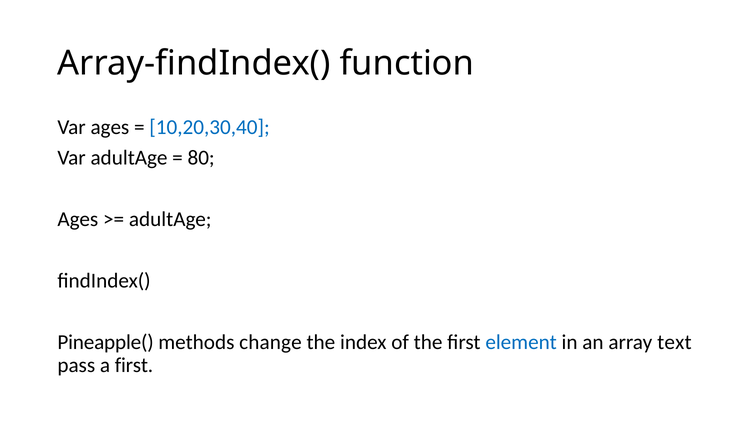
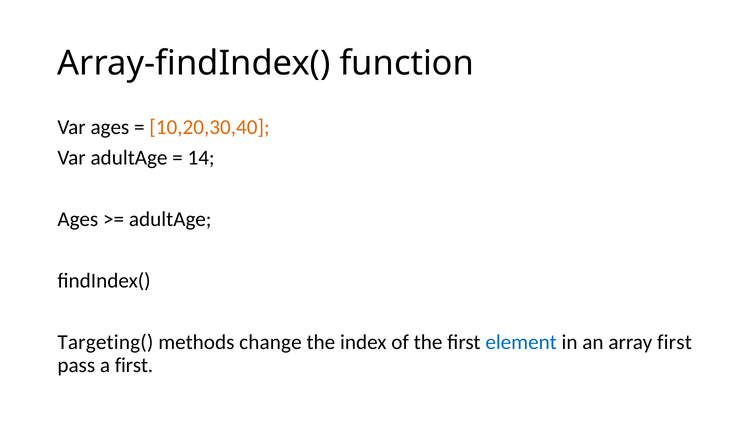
10,20,30,40 colour: blue -> orange (210, 127)
80: 80 -> 14 (201, 158)
Pineapple(: Pineapple( -> Targeting( (105, 342)
array text: text -> first (674, 342)
